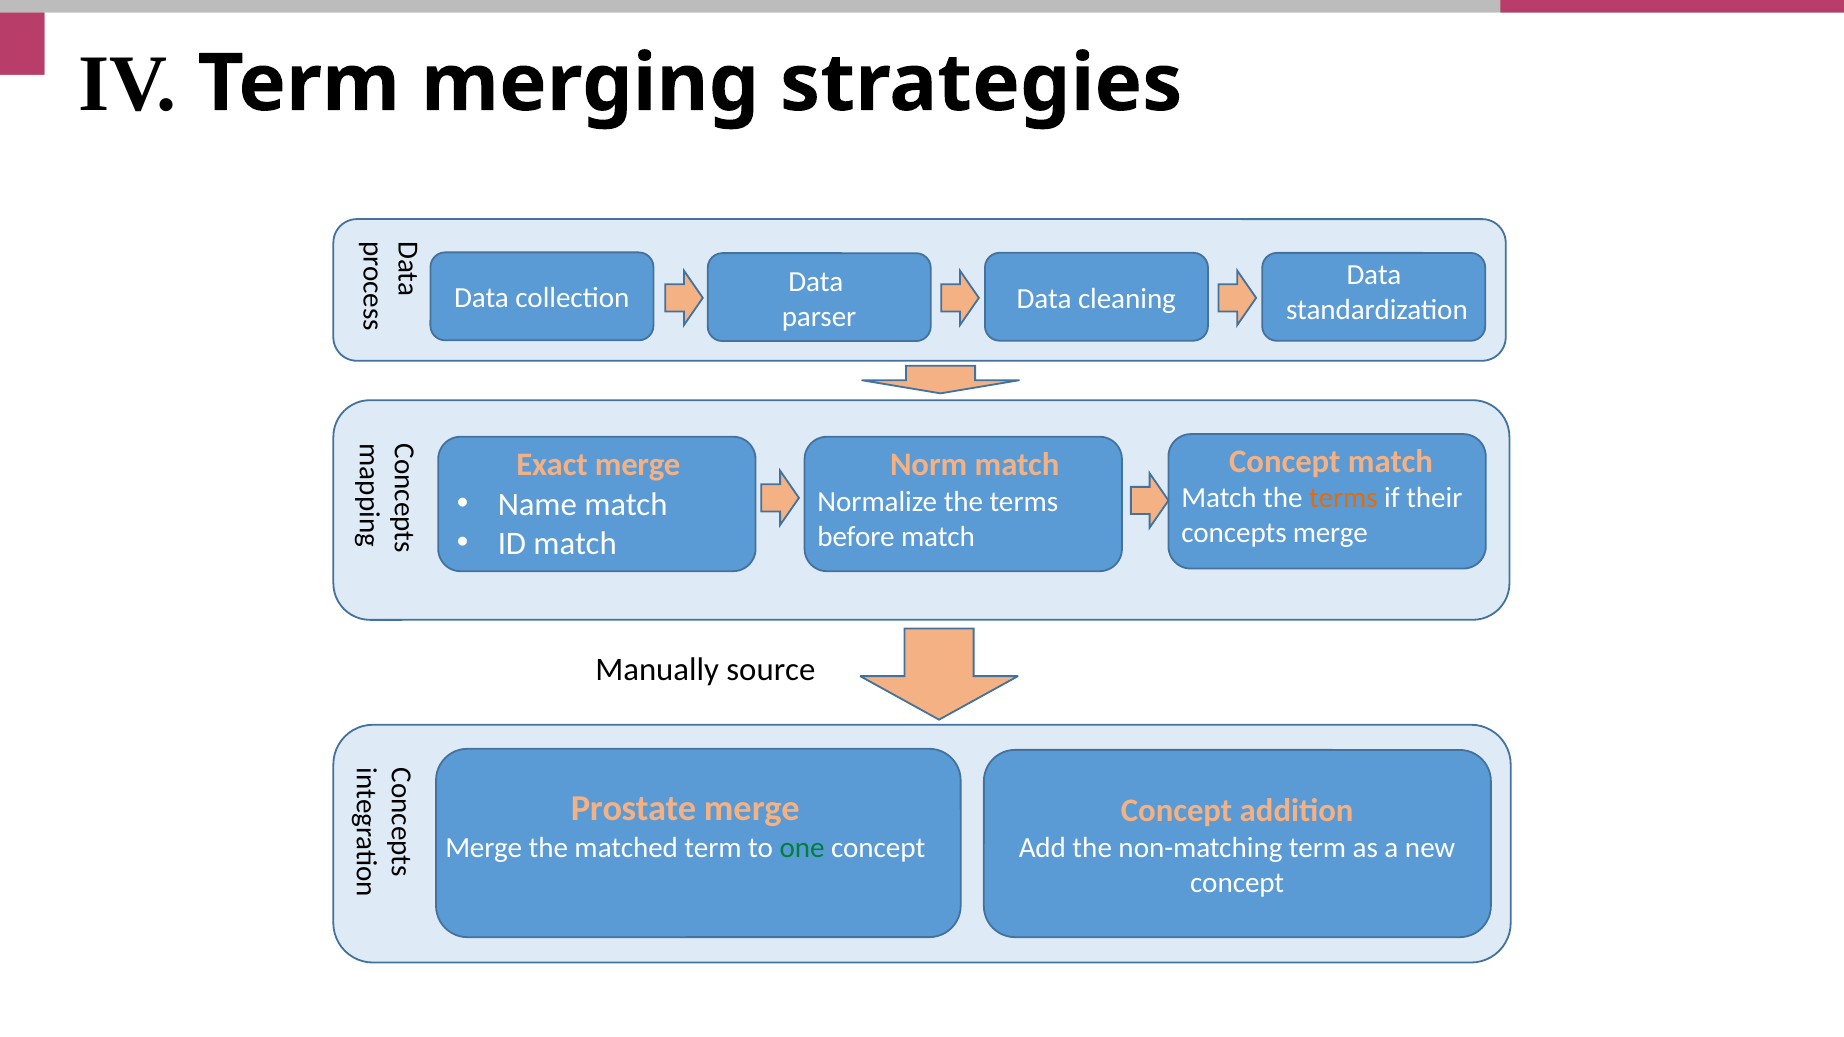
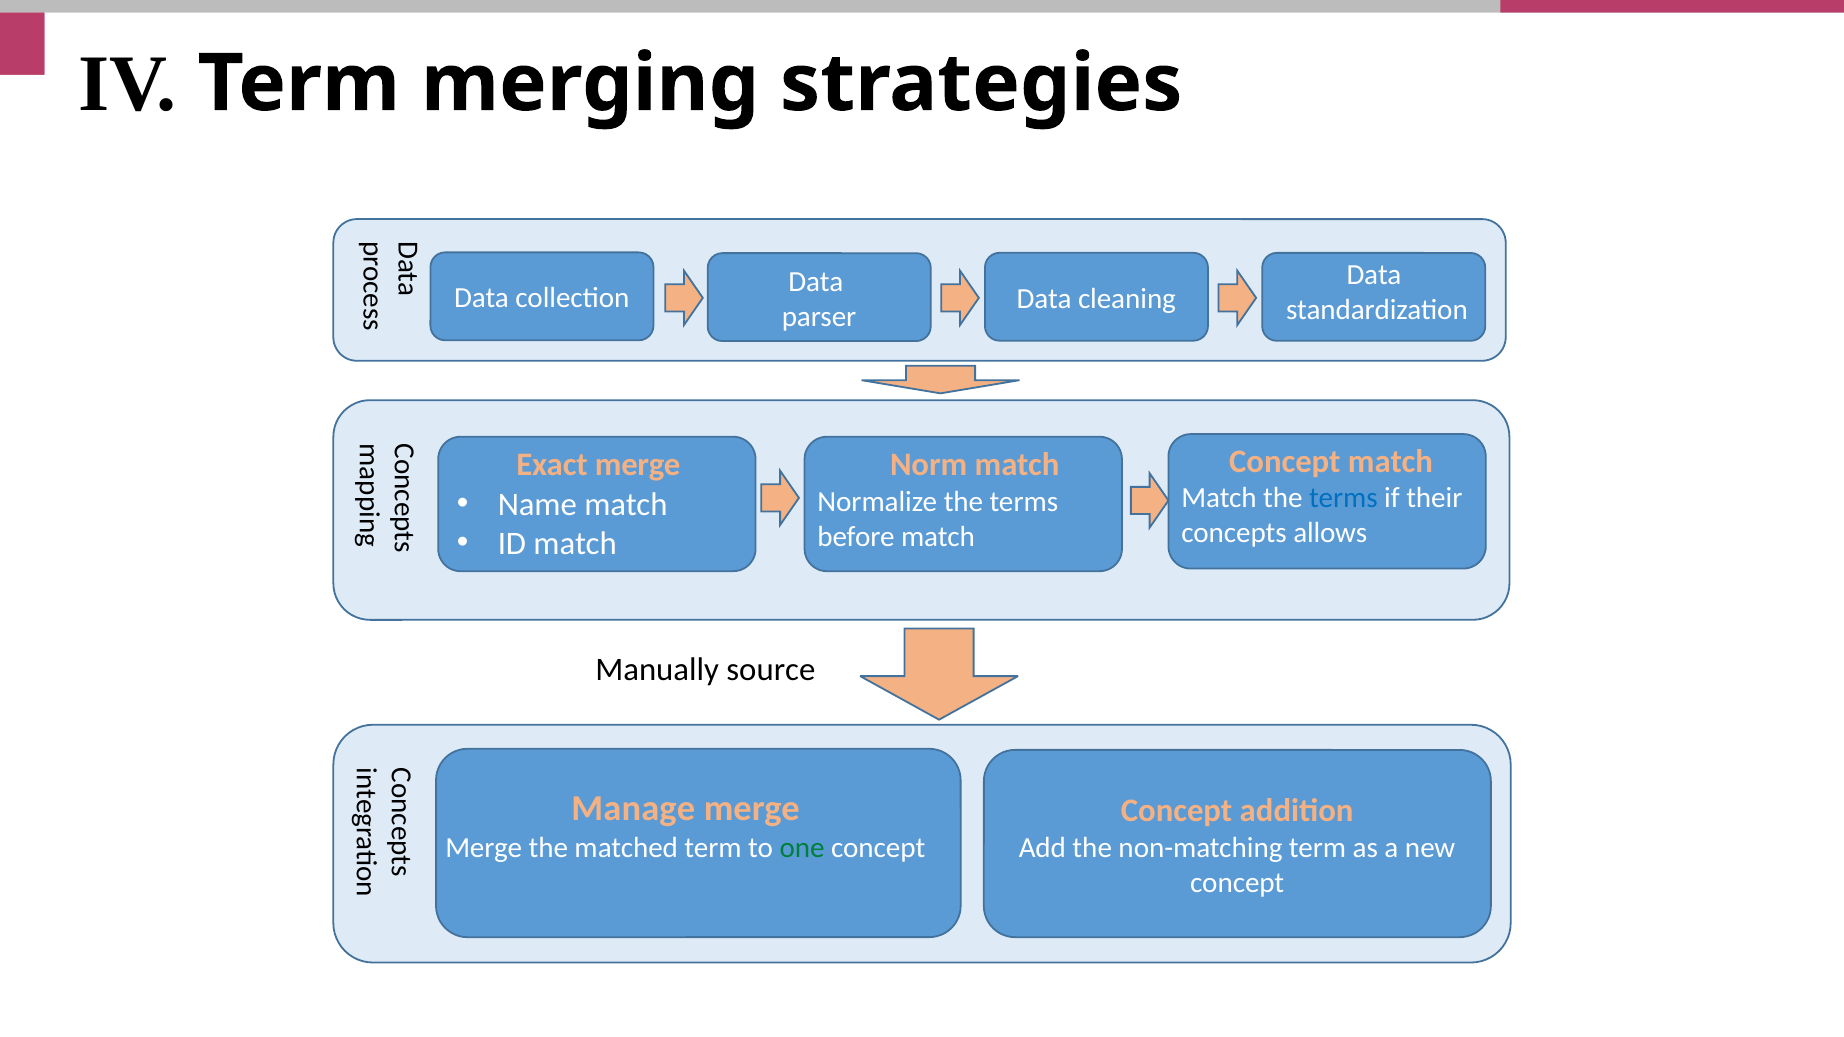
terms colour: orange -> blue (1343, 498)
concepts merge: merge -> allows (1330, 533)
Prostate: Prostate -> Manage (633, 809)
